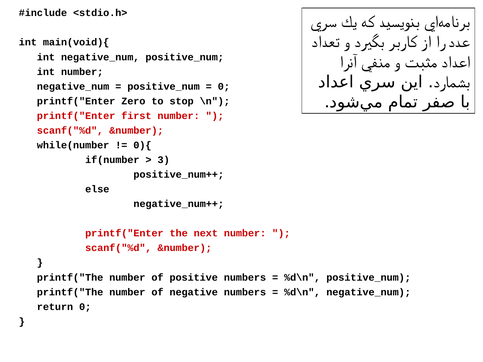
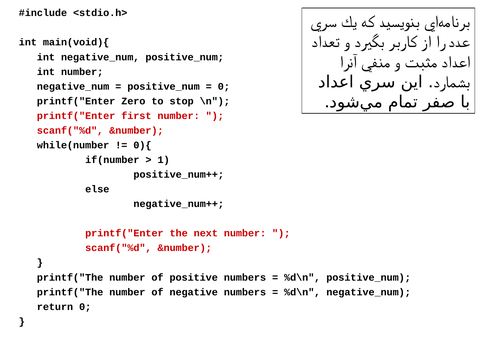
3: 3 -> 1 (164, 160)
